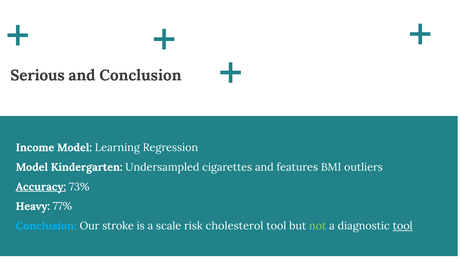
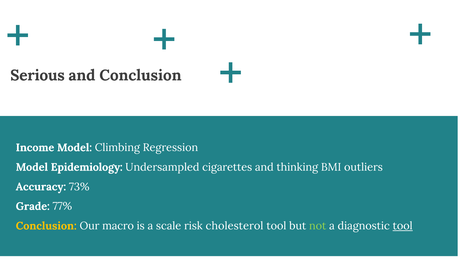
Learning: Learning -> Climbing (117, 147)
Kindergarten: Kindergarten -> Epidemiology (87, 167)
features: features -> thinking (297, 167)
Accuracy underline: present -> none (41, 187)
Heavy: Heavy -> Grade (33, 206)
Conclusion colour: light blue -> yellow (46, 226)
stroke: stroke -> macro (118, 226)
